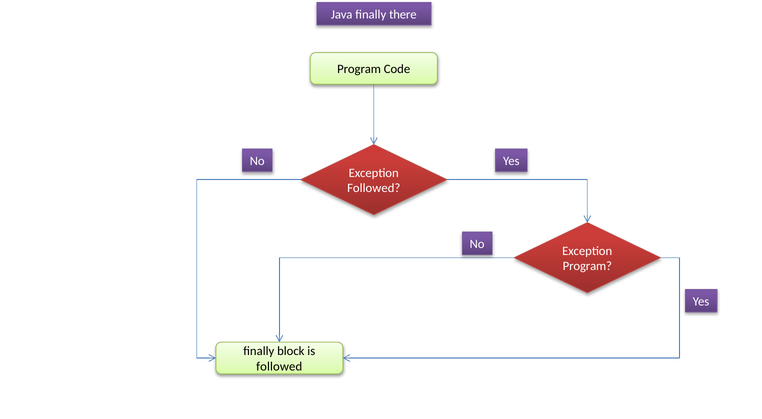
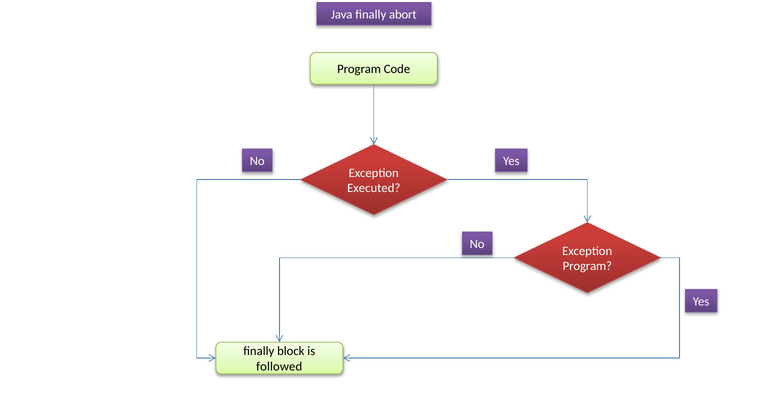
there: there -> abort (403, 14)
Followed: Followed -> Executed (374, 188)
